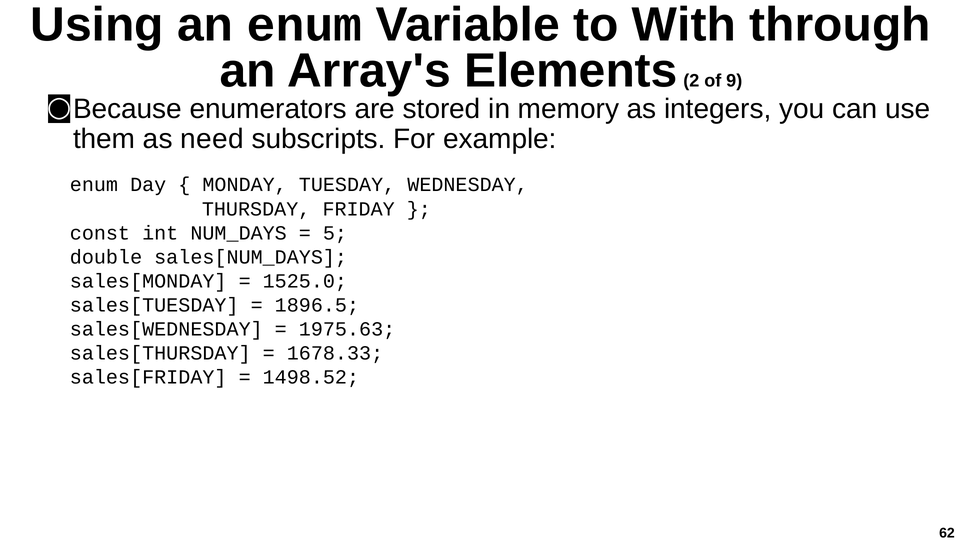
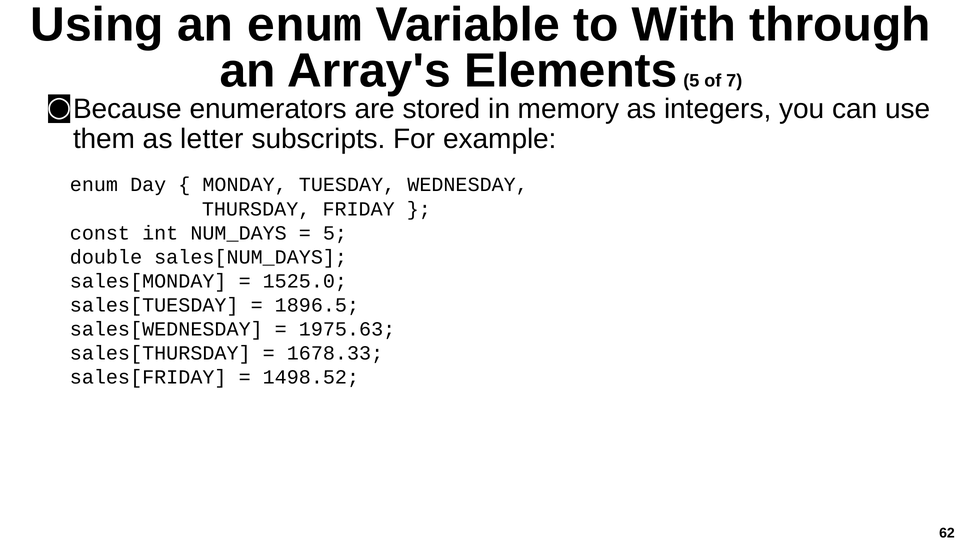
Elements 2: 2 -> 5 (691, 81)
9: 9 -> 7 (734, 81)
need: need -> letter (212, 139)
